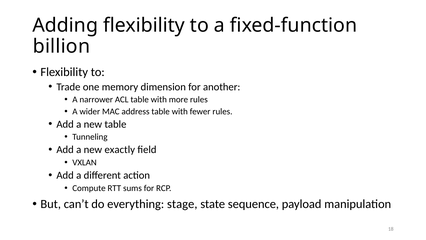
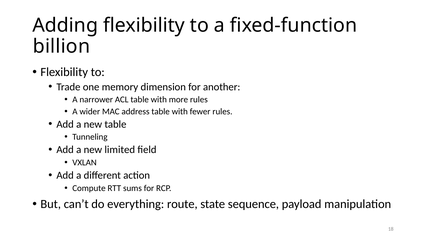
exactly: exactly -> limited (120, 150)
stage: stage -> route (182, 204)
